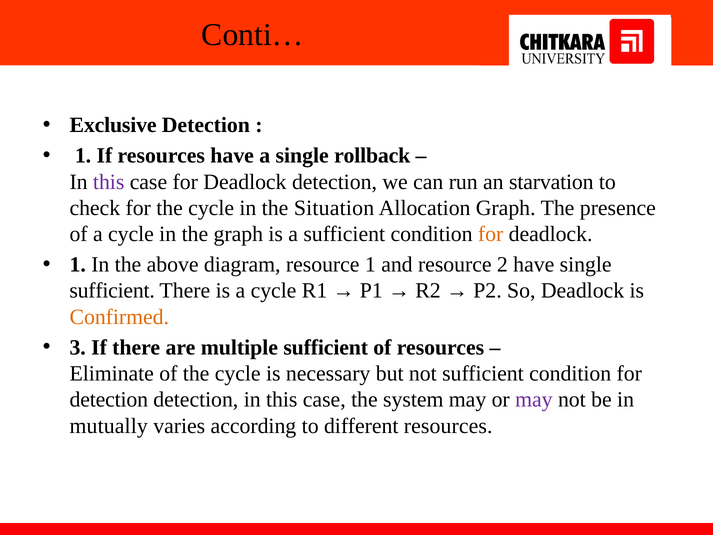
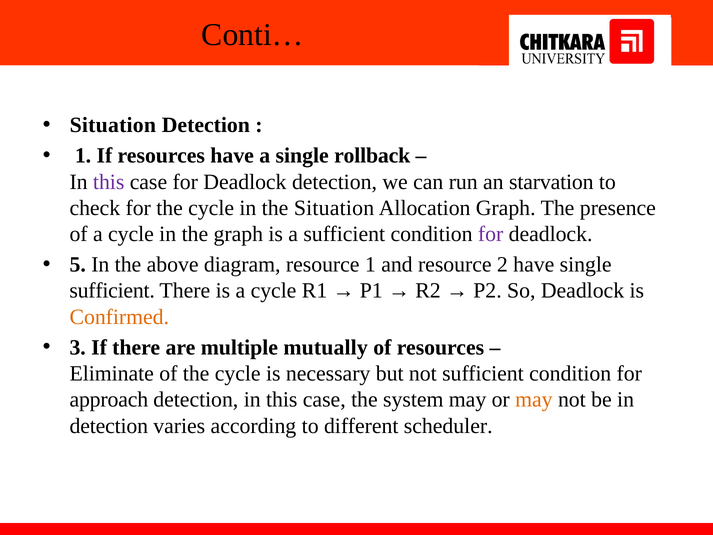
Exclusive: Exclusive -> Situation (113, 125)
for colour: orange -> purple (491, 234)
1: 1 -> 5 (78, 264)
multiple sufficient: sufficient -> mutually (326, 347)
detection: detection -> approach (109, 400)
may colour: purple -> orange (534, 400)
mutually: mutually -> detection (109, 426)
different resources: resources -> scheduler (448, 426)
